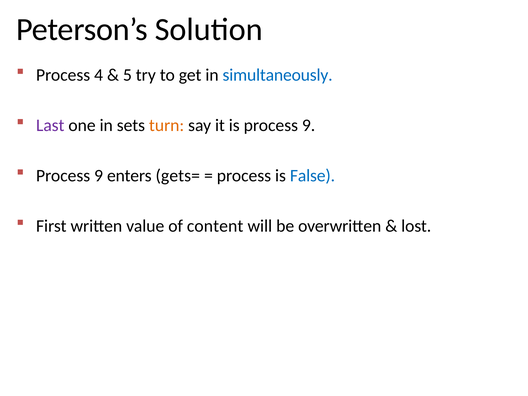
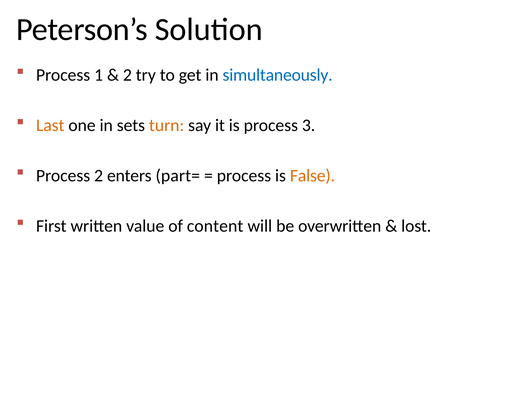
4: 4 -> 1 (99, 75)
5: 5 -> 2 (127, 75)
Last colour: purple -> orange (50, 125)
is process 9: 9 -> 3 (309, 125)
9: 9 -> 2 (99, 176)
gets=: gets= -> part= (178, 176)
False colour: blue -> orange (312, 176)
